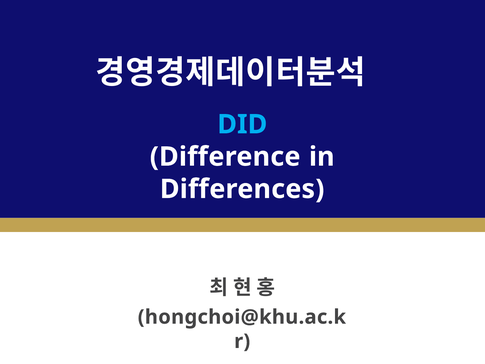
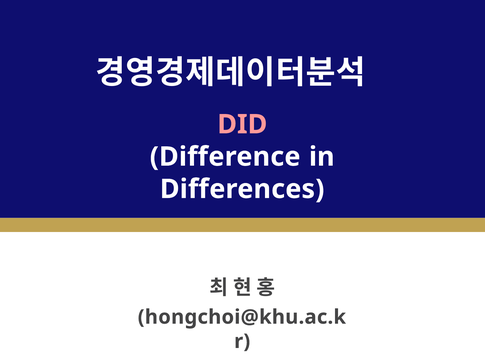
DID colour: light blue -> pink (242, 124)
